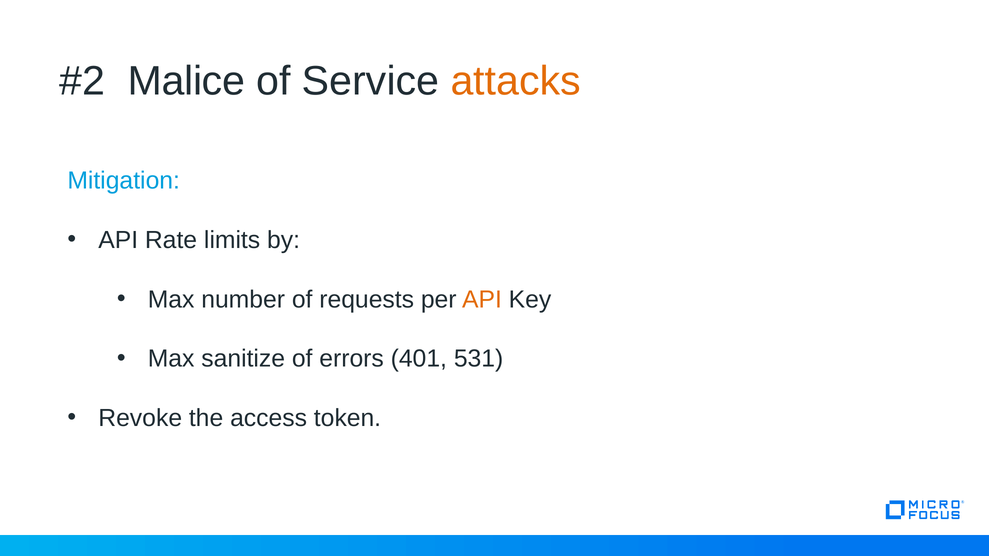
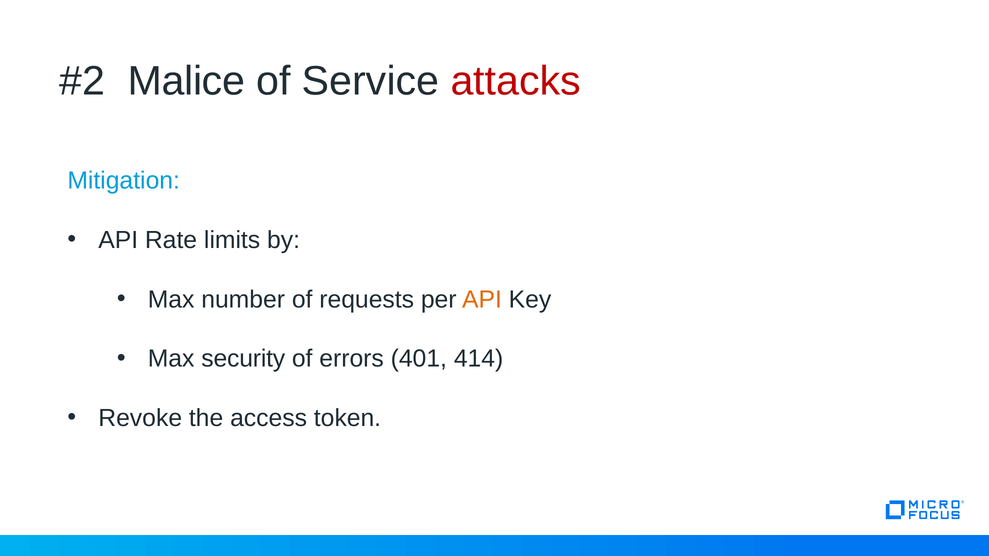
attacks colour: orange -> red (516, 81)
sanitize: sanitize -> security (243, 359)
531: 531 -> 414 (479, 359)
